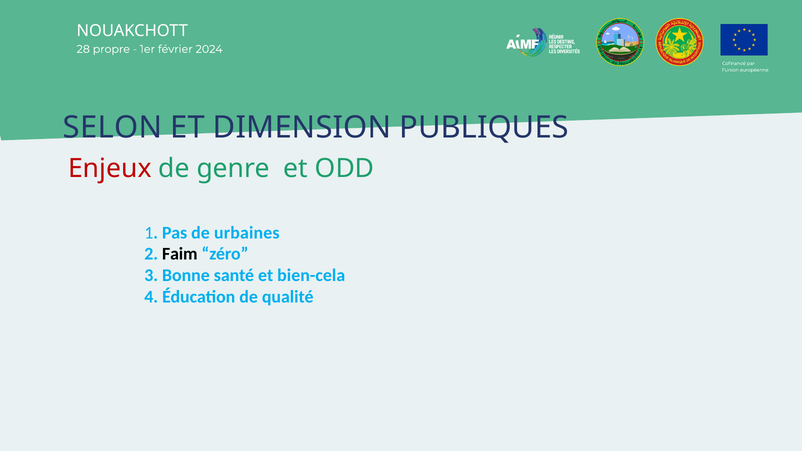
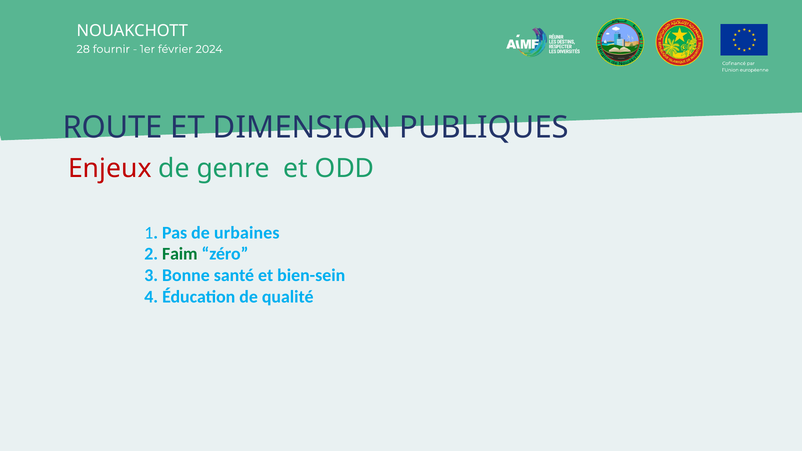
propre: propre -> fournir (111, 49)
SELON: SELON -> ROUTE (113, 128)
Faim colour: black -> green (180, 254)
bien-cela: bien-cela -> bien-sein (311, 276)
